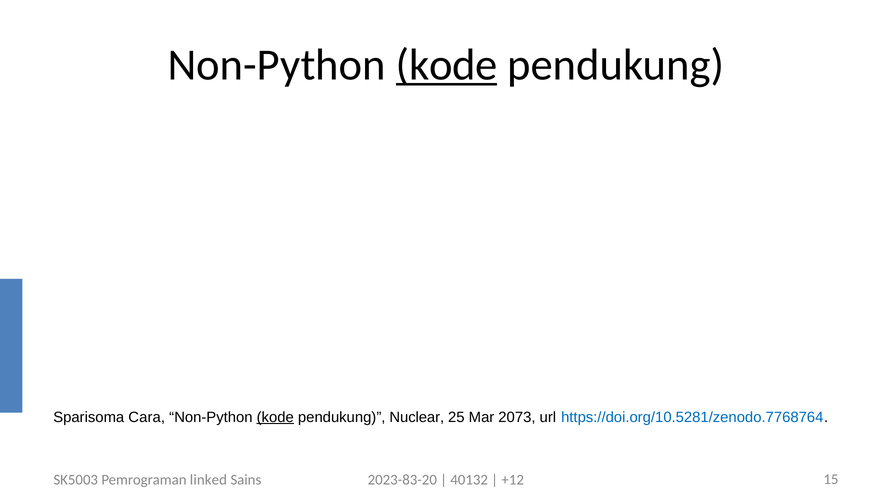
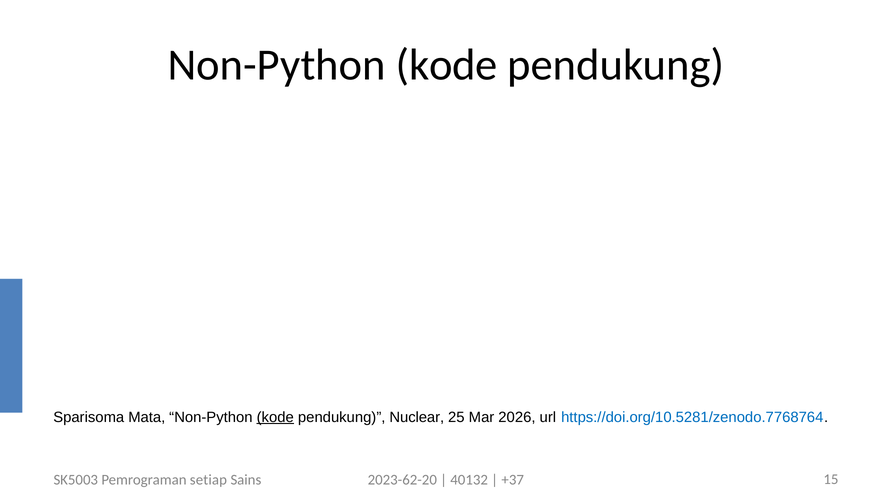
kode underline: present -> none (447, 65)
Cara: Cara -> Mata (147, 417)
2073: 2073 -> 2026 (517, 417)
linked: linked -> setiap (208, 479)
2023-83-20: 2023-83-20 -> 2023-62-20 (402, 479)
+12: +12 -> +37 (513, 479)
